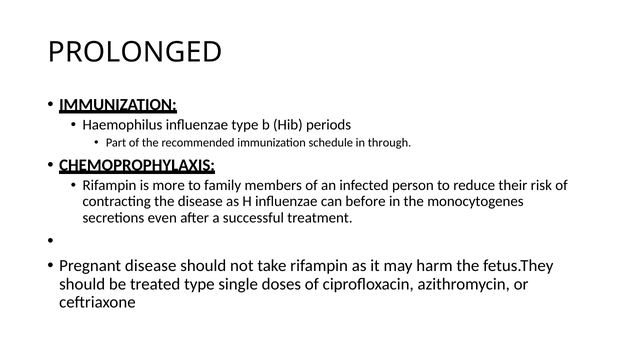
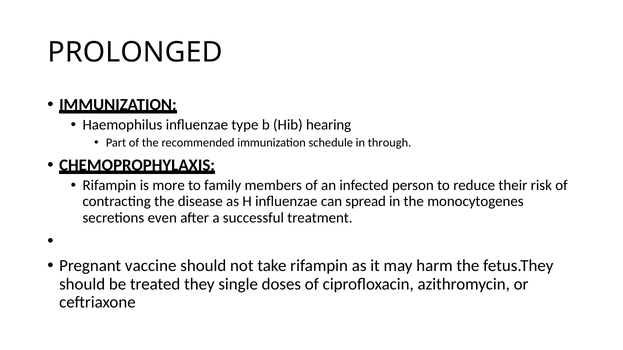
periods: periods -> hearing (329, 125)
before: before -> spread (366, 202)
Pregnant disease: disease -> vaccine (151, 266)
treated type: type -> they (199, 284)
